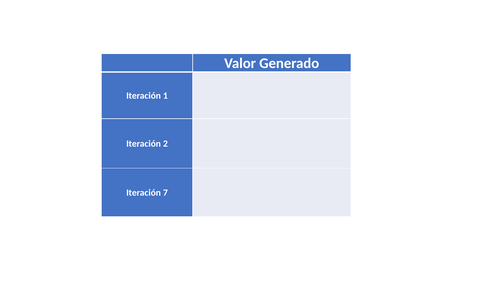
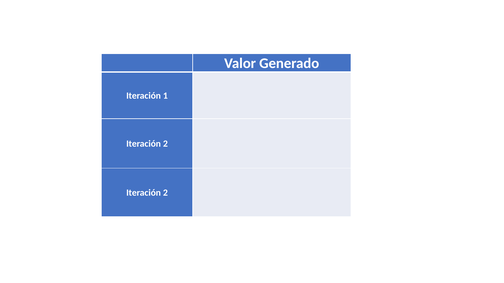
7: 7 -> 2 (165, 193)
